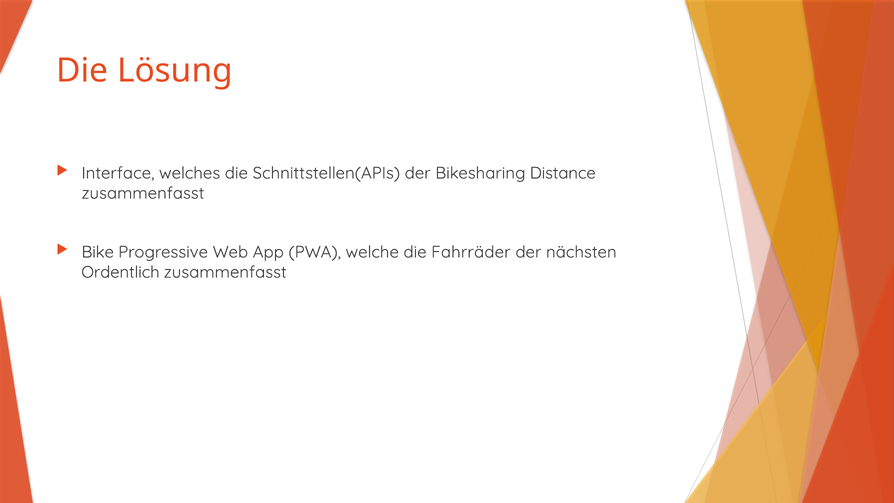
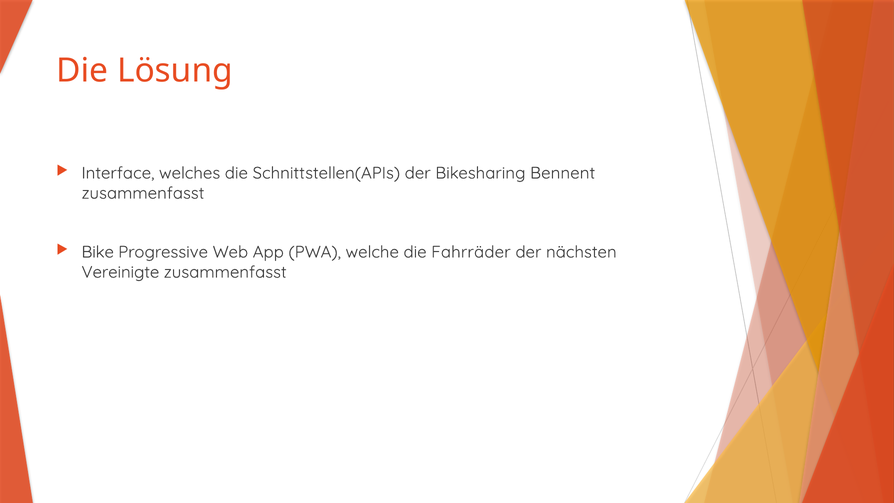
Distance: Distance -> Bennent (563, 173)
Ordentlich: Ordentlich -> Vereinigte (120, 272)
